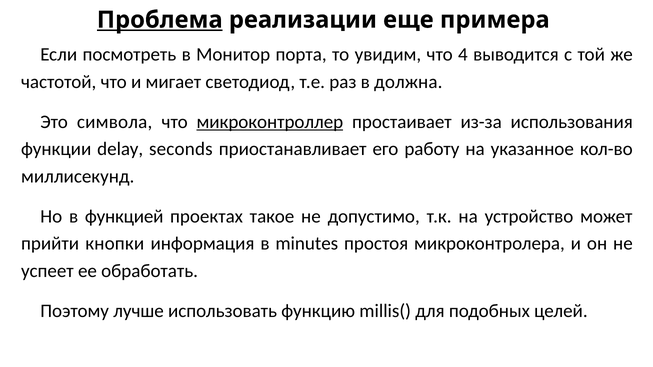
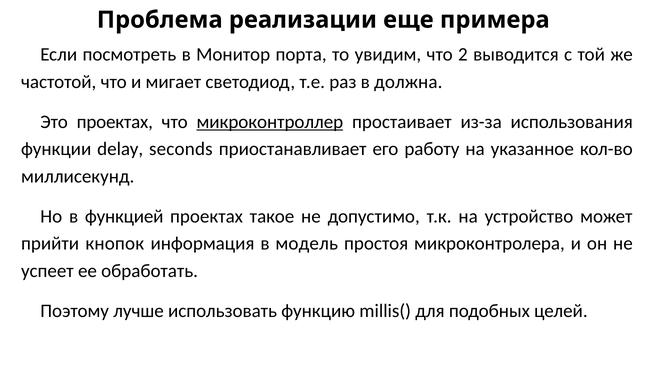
Проблема underline: present -> none (160, 20)
4: 4 -> 2 (463, 55)
Это символа: символа -> проектах (115, 122)
кнопки: кнопки -> кнопок (115, 244)
minutes: minutes -> модель (307, 244)
